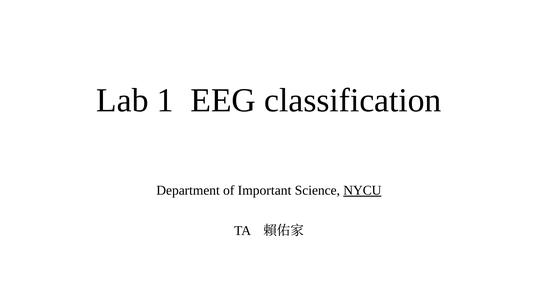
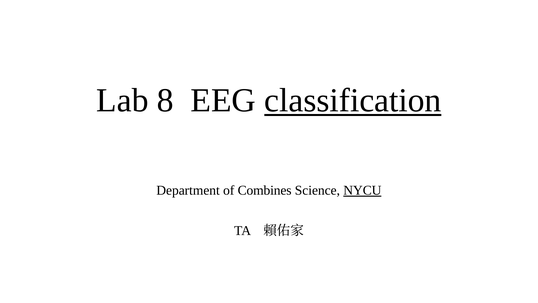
1: 1 -> 8 (165, 100)
classification underline: none -> present (353, 100)
Important: Important -> Combines (265, 190)
